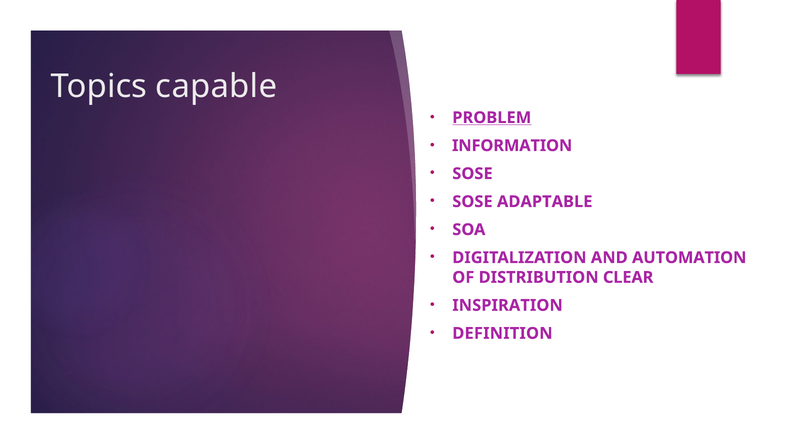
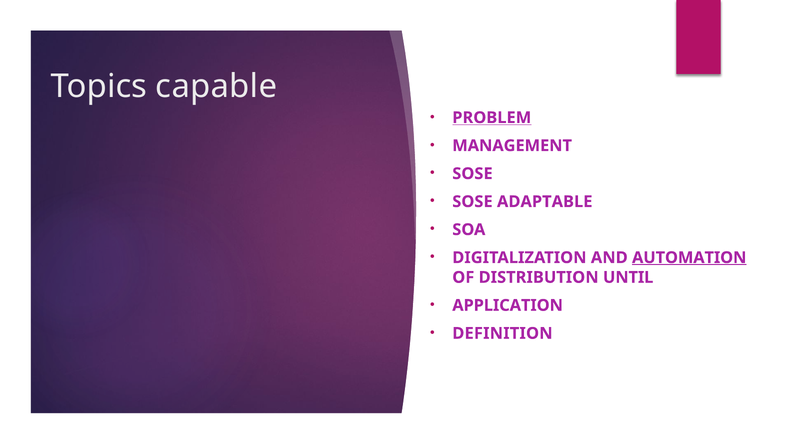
INFORMATION: INFORMATION -> MANAGEMENT (512, 146)
AUTOMATION underline: none -> present (689, 258)
CLEAR: CLEAR -> UNTIL (628, 278)
INSPIRATION: INSPIRATION -> APPLICATION (508, 306)
